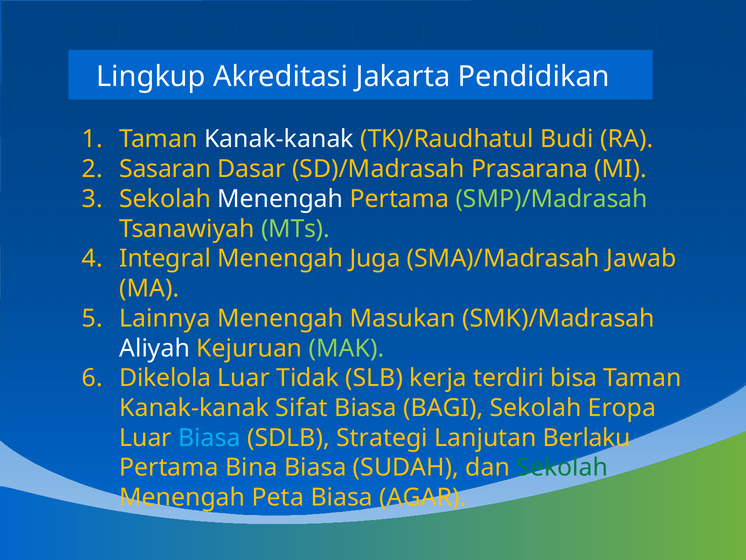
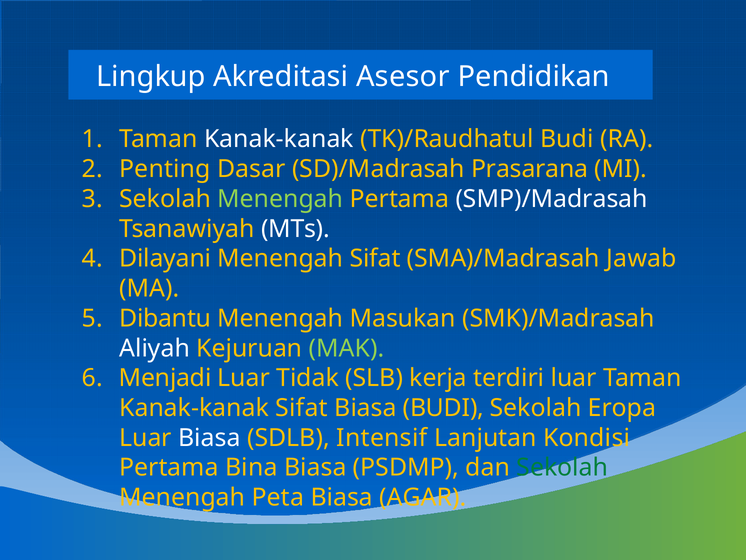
Jakarta: Jakarta -> Asesor (403, 77)
Sasaran: Sasaran -> Penting (165, 169)
Menengah colour: white -> light green (280, 199)
SMP)/Madrasah colour: light green -> white (552, 199)
MTs colour: light green -> white (295, 229)
Integral: Integral -> Dilayani (165, 258)
Menengah Juga: Juga -> Sifat (375, 258)
Lainnya: Lainnya -> Dibantu (165, 318)
Dikelola: Dikelola -> Menjadi (165, 378)
terdiri bisa: bisa -> luar (574, 378)
Biasa BAGI: BAGI -> BUDI (443, 408)
Biasa colour: light blue -> white (209, 438)
Strategi: Strategi -> Intensif (382, 438)
Berlaku: Berlaku -> Kondisi (587, 438)
SUDAH: SUDAH -> PSDMP (406, 467)
